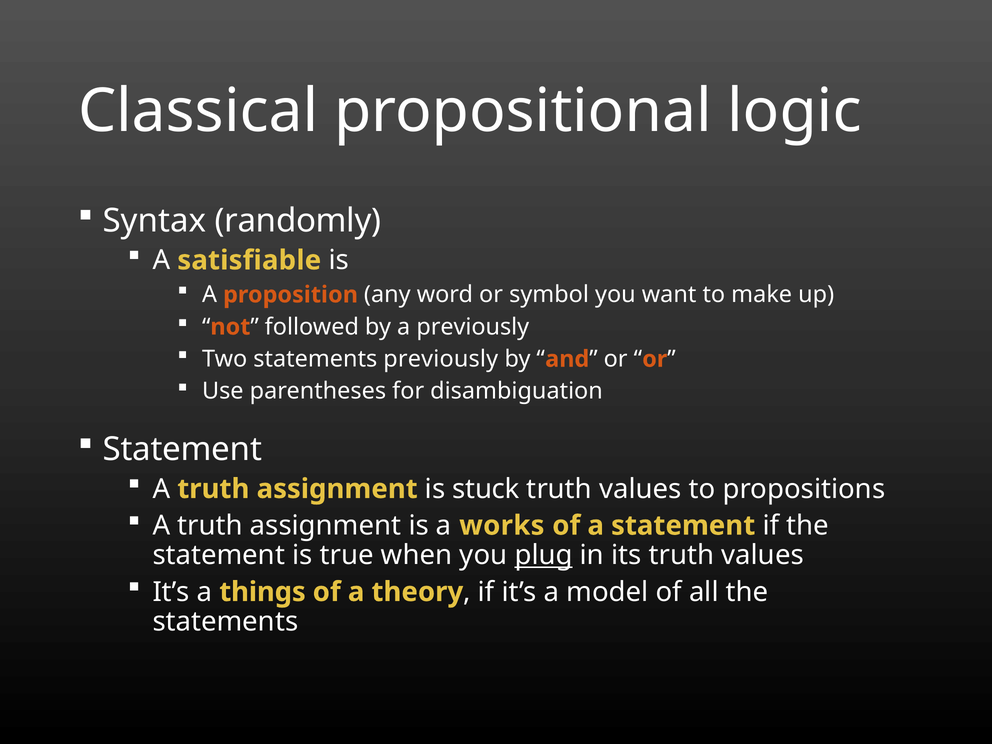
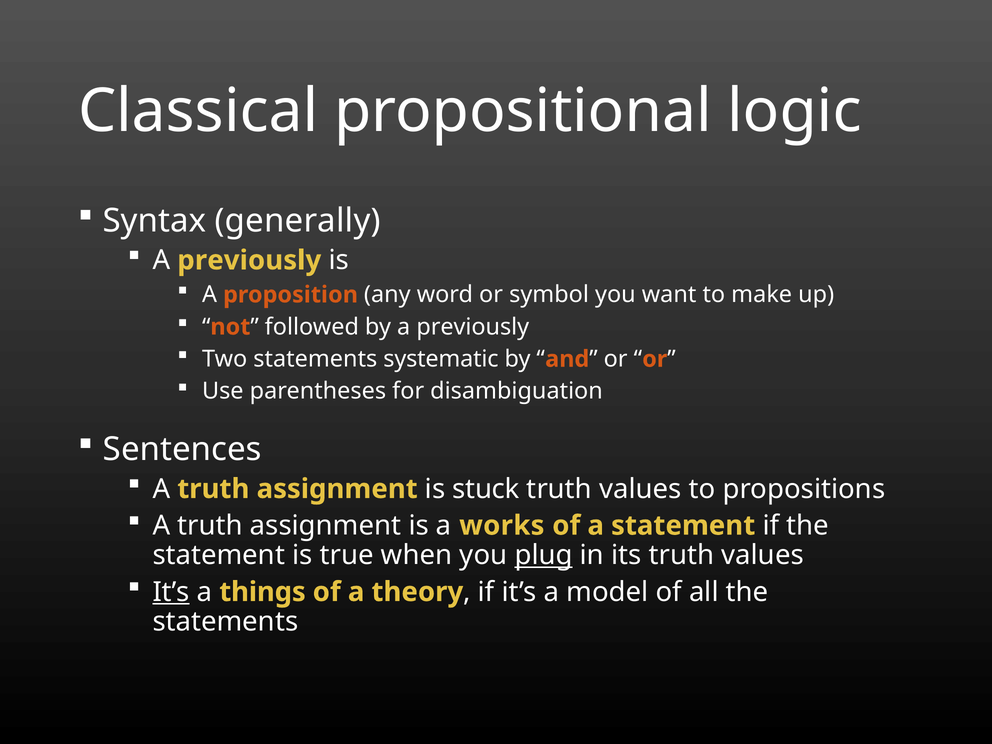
randomly: randomly -> generally (298, 221)
satisfiable: satisfiable -> previously (249, 260)
statements previously: previously -> systematic (441, 359)
Statement: Statement -> Sentences (182, 449)
It’s underline: none -> present (171, 592)
